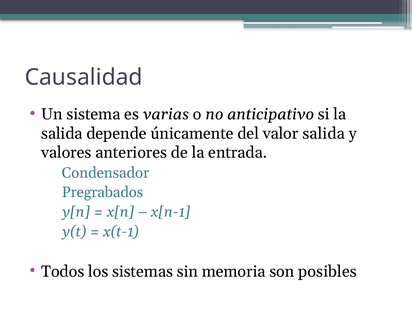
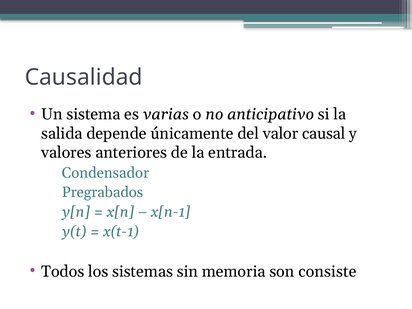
valor salida: salida -> causal (324, 133)
posibles: posibles -> consiste (328, 271)
